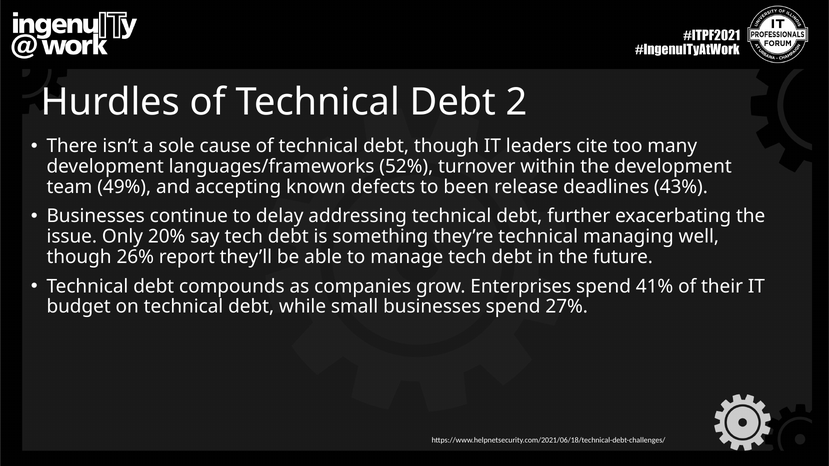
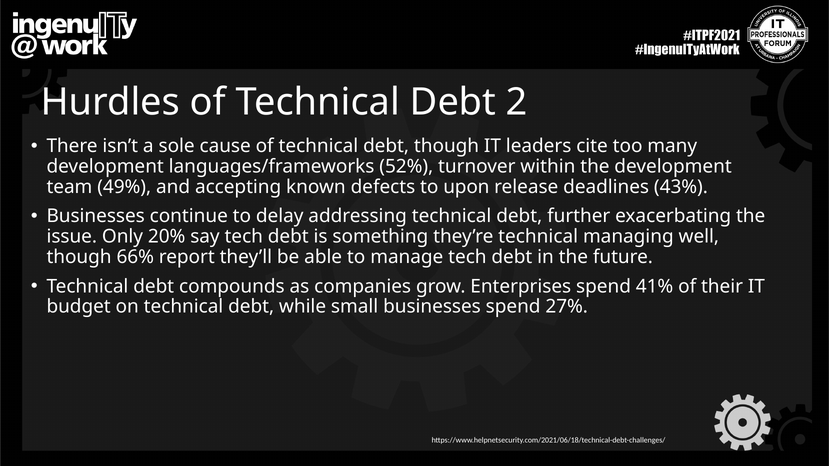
been: been -> upon (466, 187)
26%: 26% -> 66% (135, 257)
